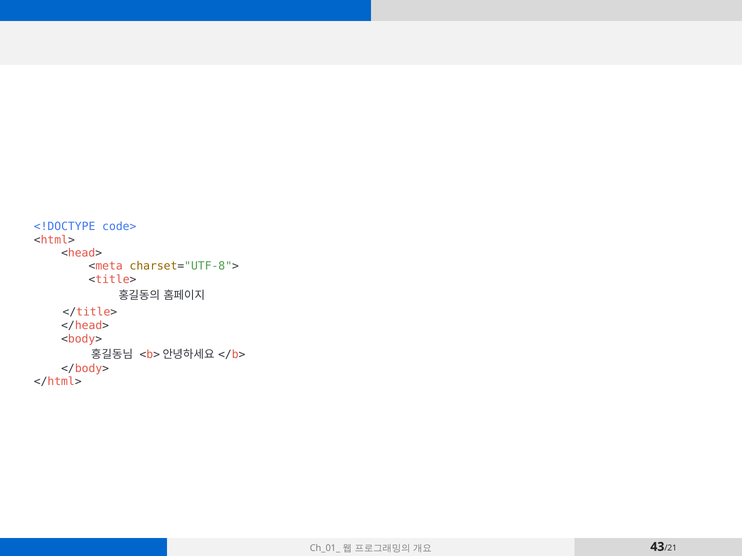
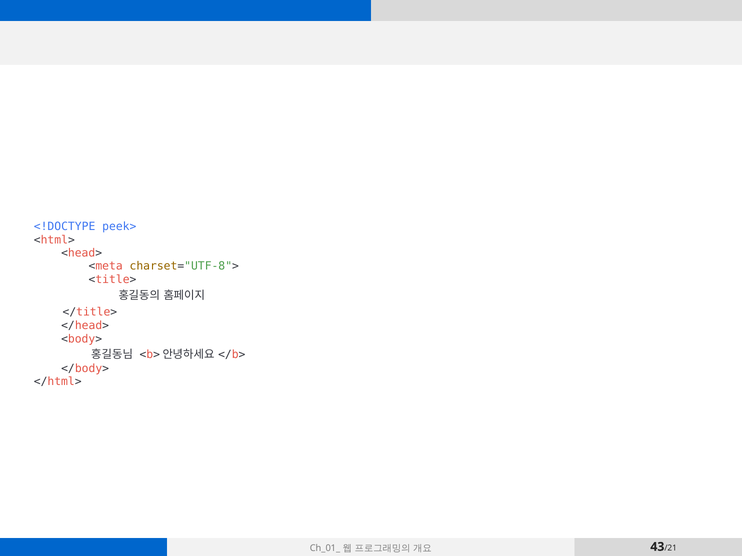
code>: code> -> peek> (119, 227)
